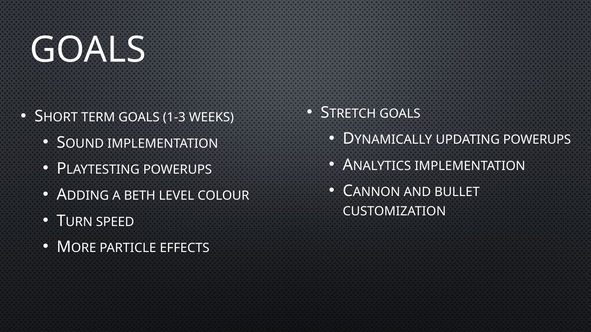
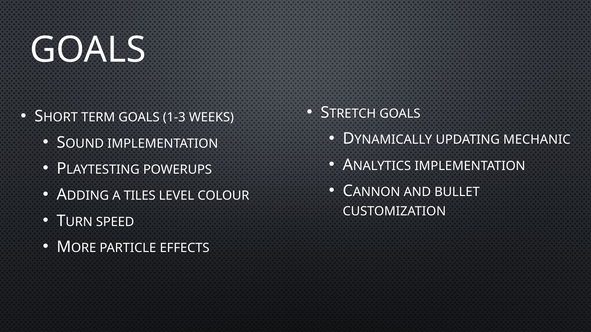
UPDATING POWERUPS: POWERUPS -> MECHANIC (537, 140)
BETH: BETH -> TILES (140, 196)
